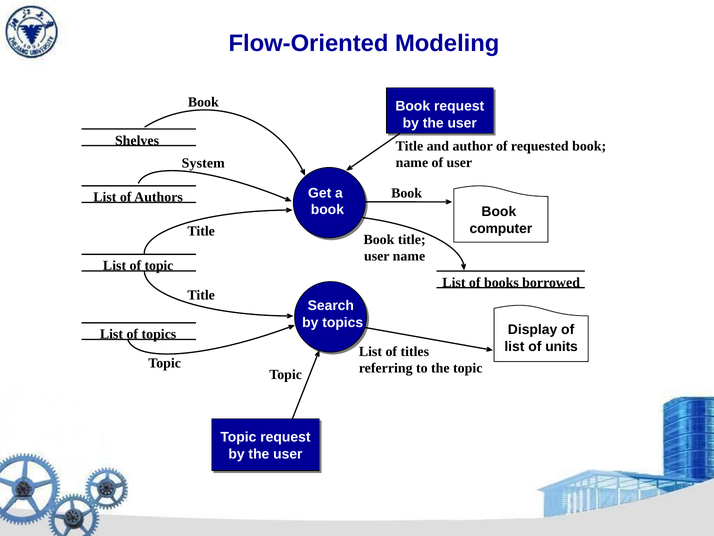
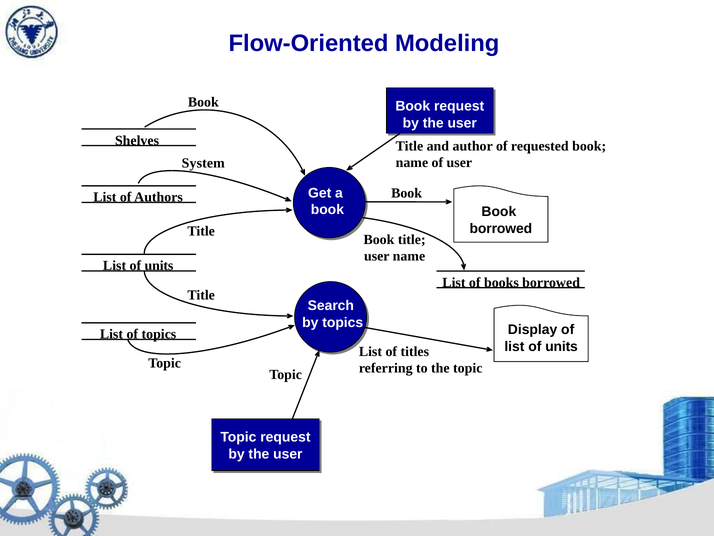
computer: computer -> borrowed (501, 228)
topic: topic -> units (159, 266)
